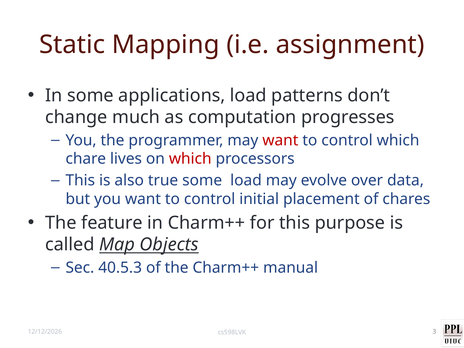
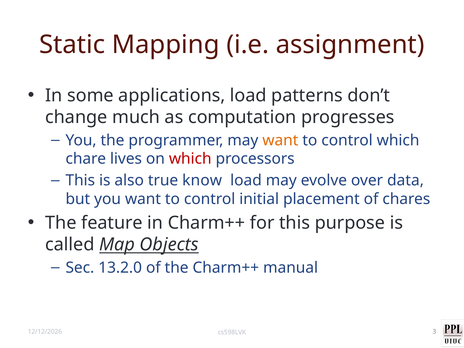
want colour: red -> orange (280, 140)
true some: some -> know (202, 181)
40.5.3: 40.5.3 -> 13.2.0 (120, 268)
